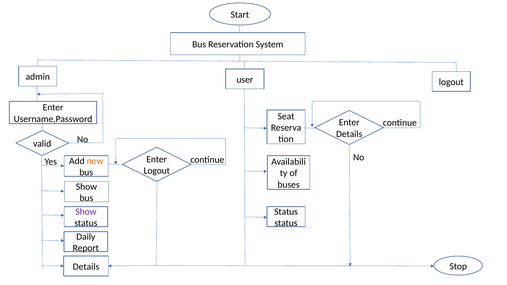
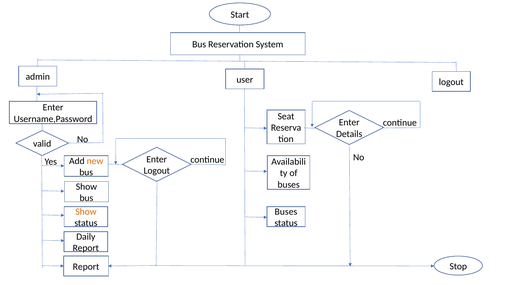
Status: Status -> Buses (286, 212)
Show colour: purple -> orange (86, 212)
Details: Details -> Report (86, 267)
